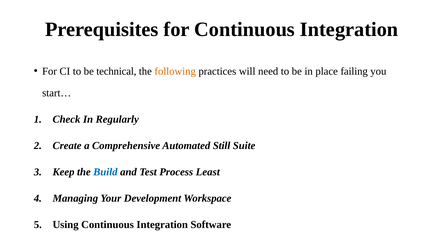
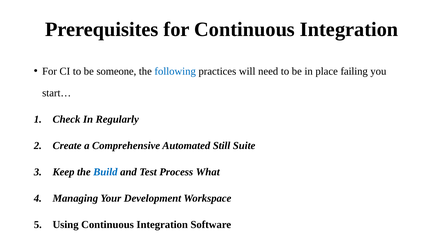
technical: technical -> someone (116, 71)
following colour: orange -> blue (175, 71)
Least: Least -> What (208, 172)
